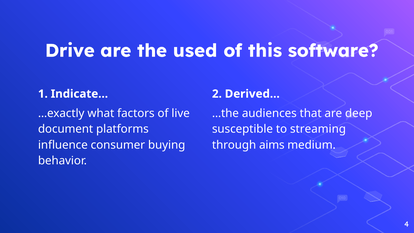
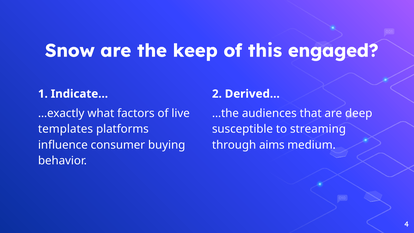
Drive: Drive -> Snow (70, 51)
used: used -> keep (195, 51)
software: software -> engaged (333, 51)
document: document -> templates (65, 129)
